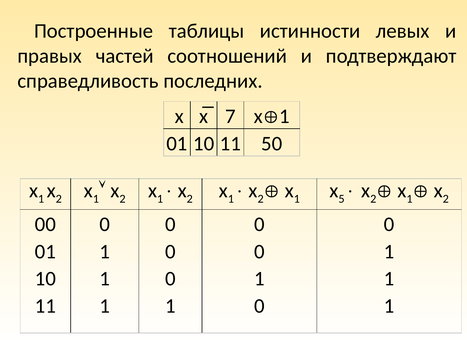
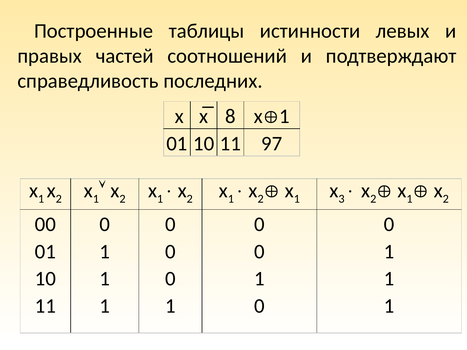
7: 7 -> 8 (230, 116)
50: 50 -> 97 (272, 144)
5: 5 -> 3 (342, 199)
